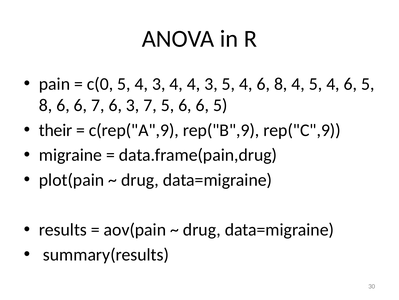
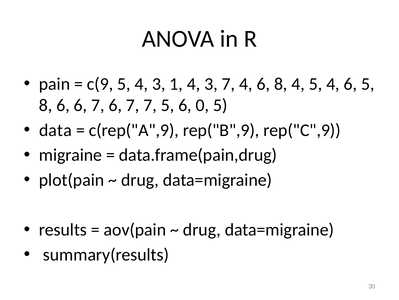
c(0: c(0 -> c(9 (100, 84)
3 4: 4 -> 1 (176, 84)
3 5: 5 -> 7 (228, 84)
7 6 3: 3 -> 7 (133, 105)
5 6 6: 6 -> 0 (202, 105)
their: their -> data (55, 130)
